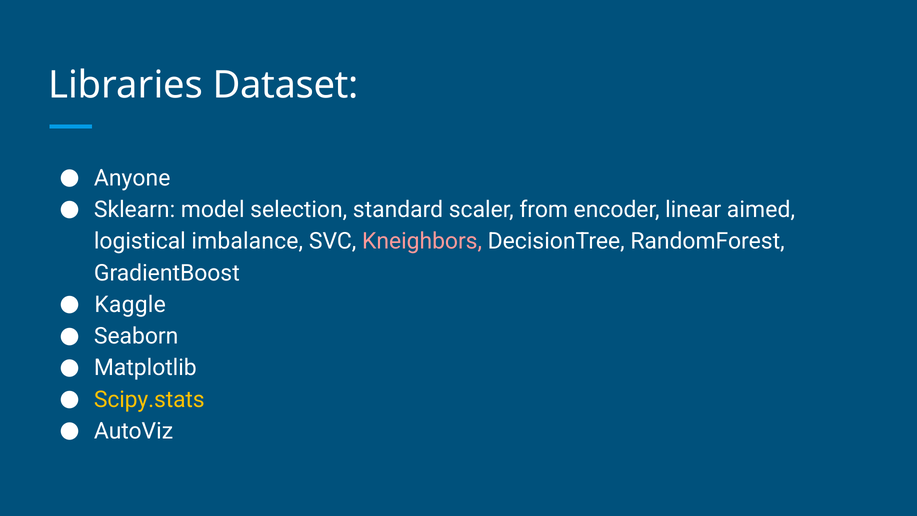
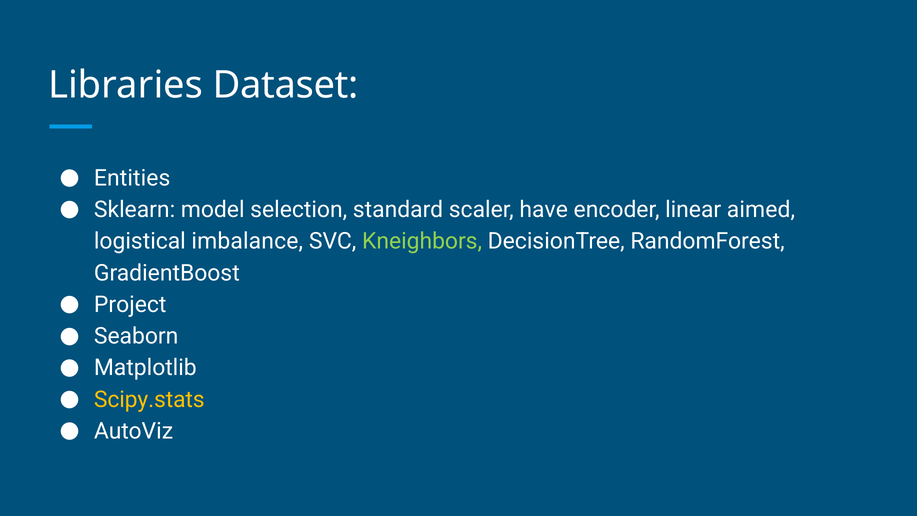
Anyone: Anyone -> Entities (132, 178)
from: from -> have (544, 210)
Kneighbors colour: pink -> light green (422, 241)
Kaggle: Kaggle -> Project (130, 305)
